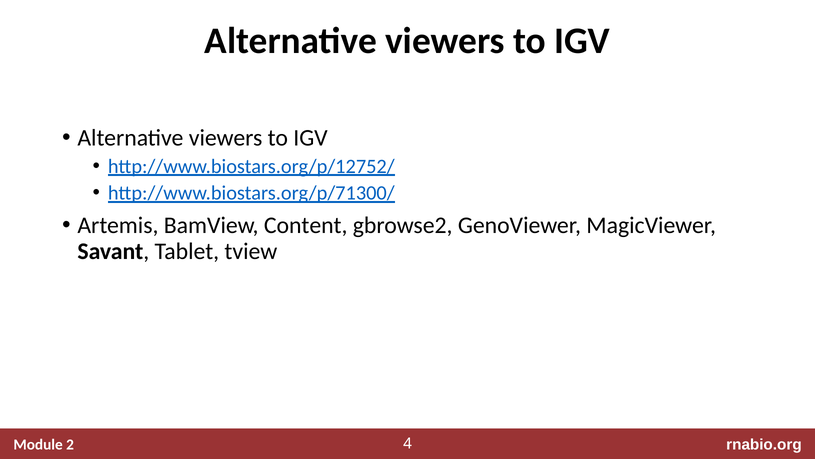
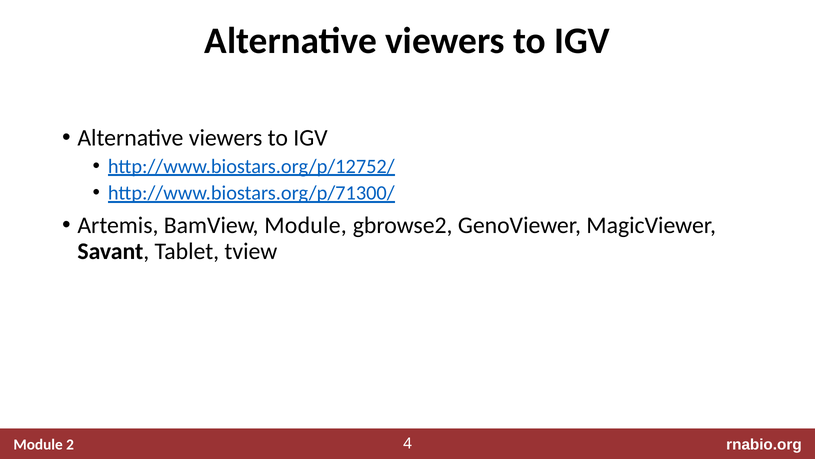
BamView Content: Content -> Module (306, 225)
